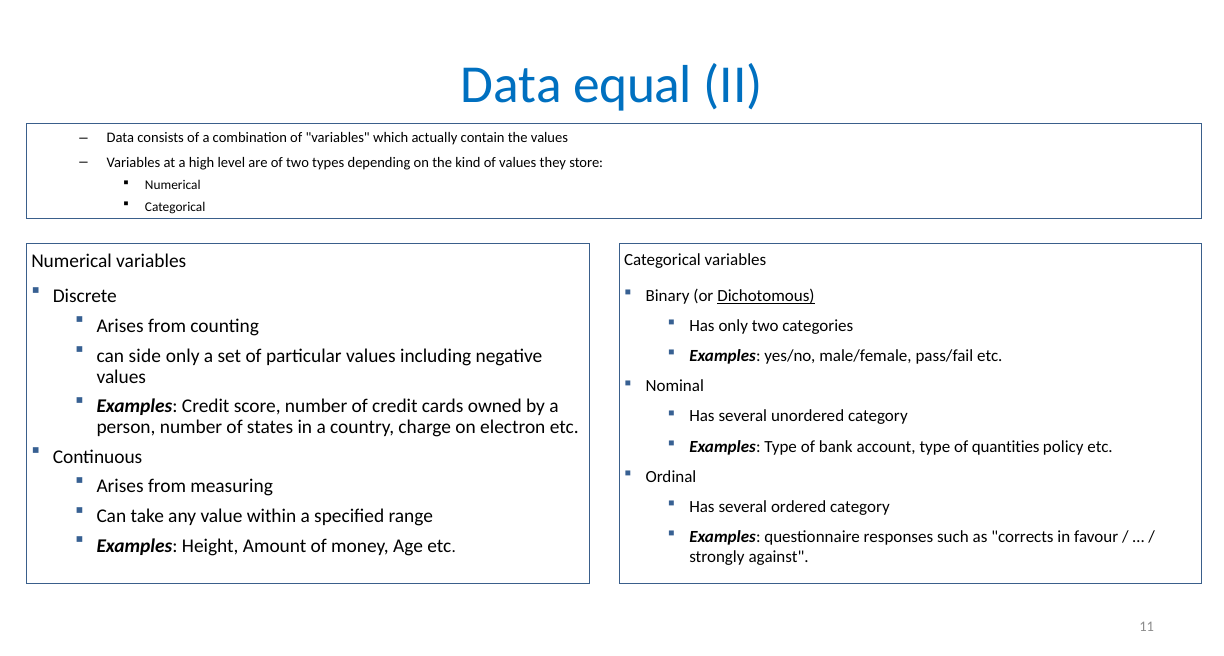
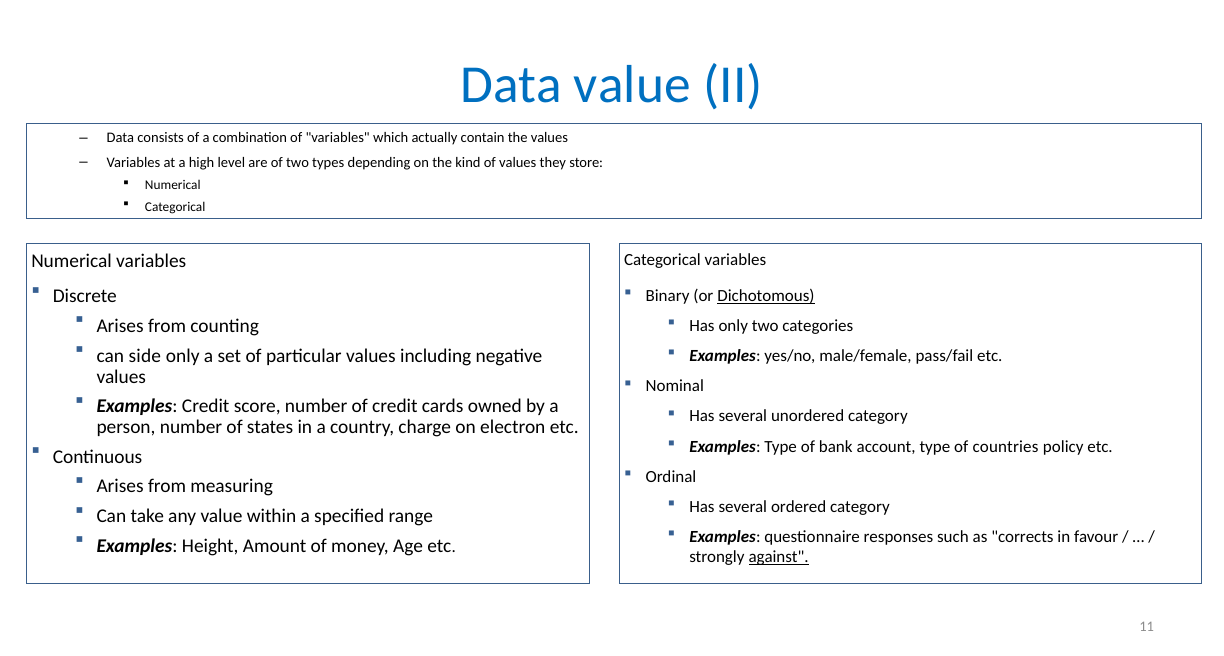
Data equal: equal -> value (632, 85)
quantities: quantities -> countries (1006, 446)
against underline: none -> present (779, 557)
